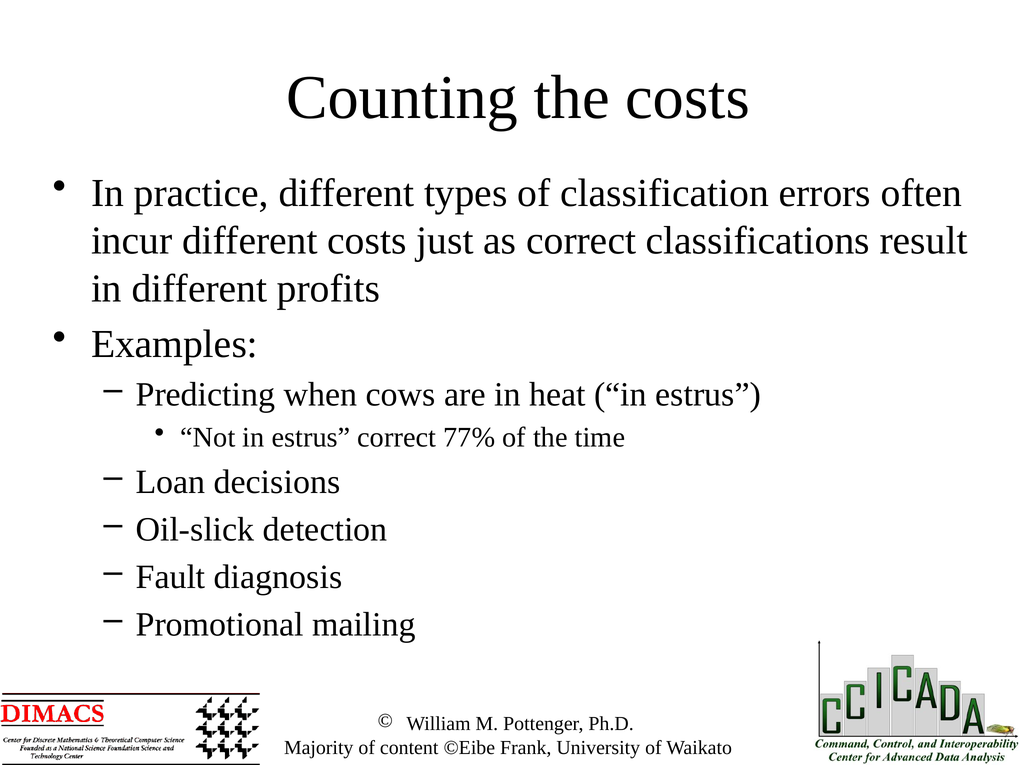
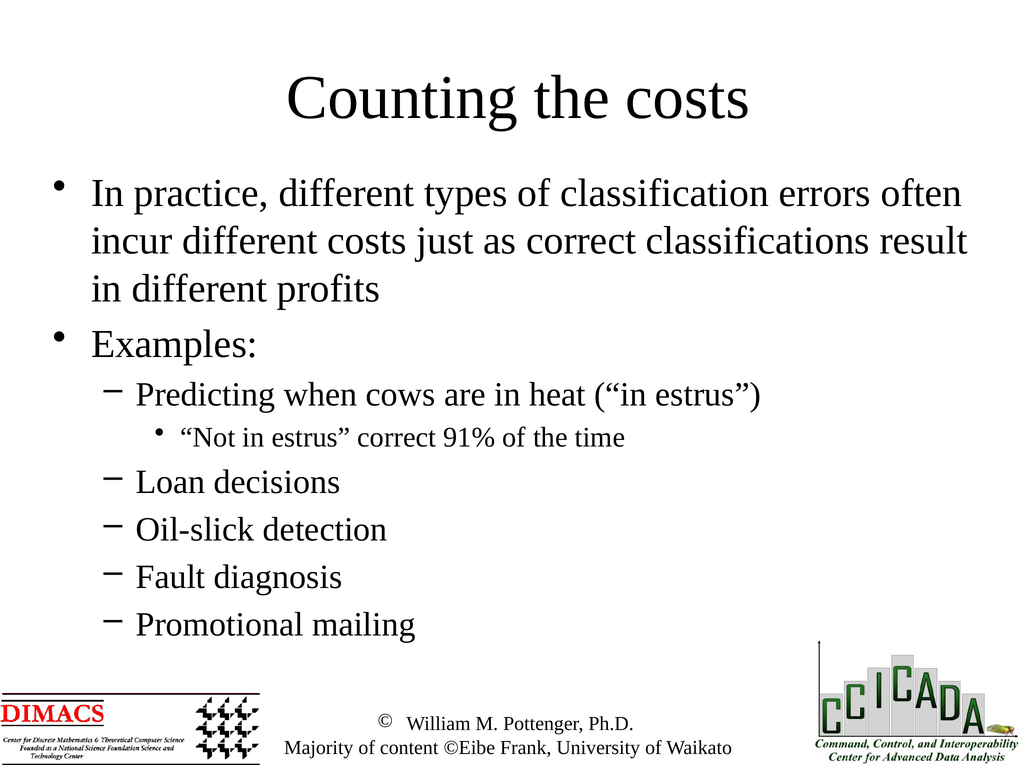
77%: 77% -> 91% (469, 437)
